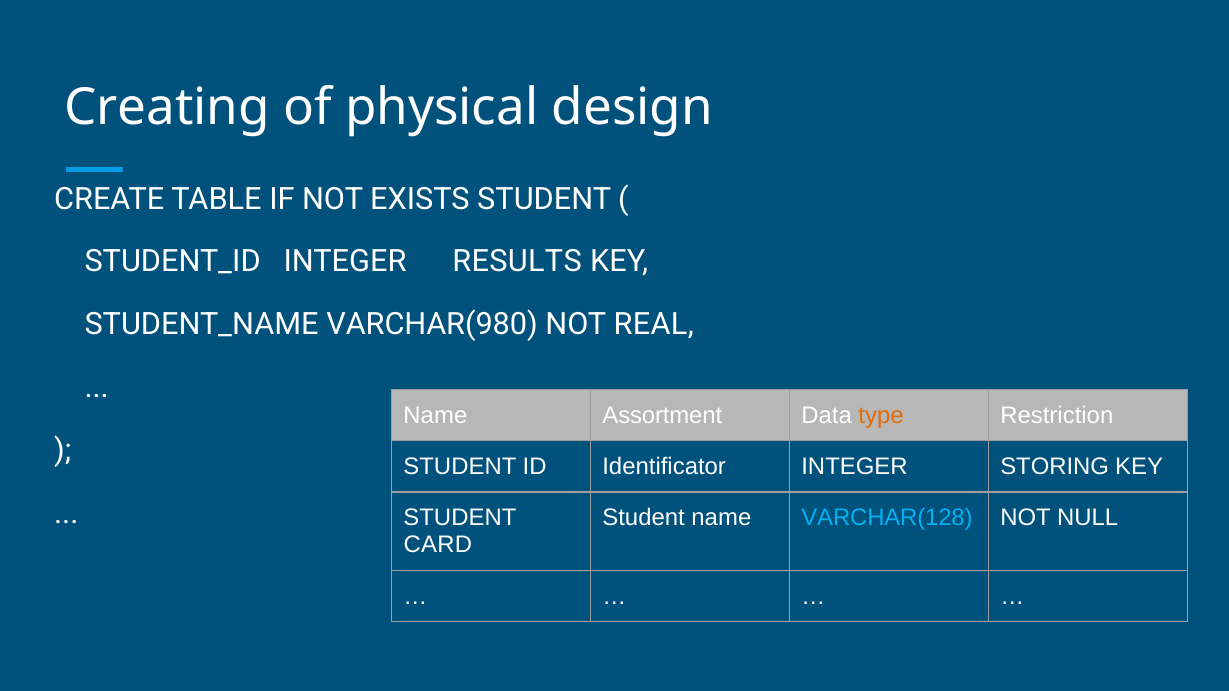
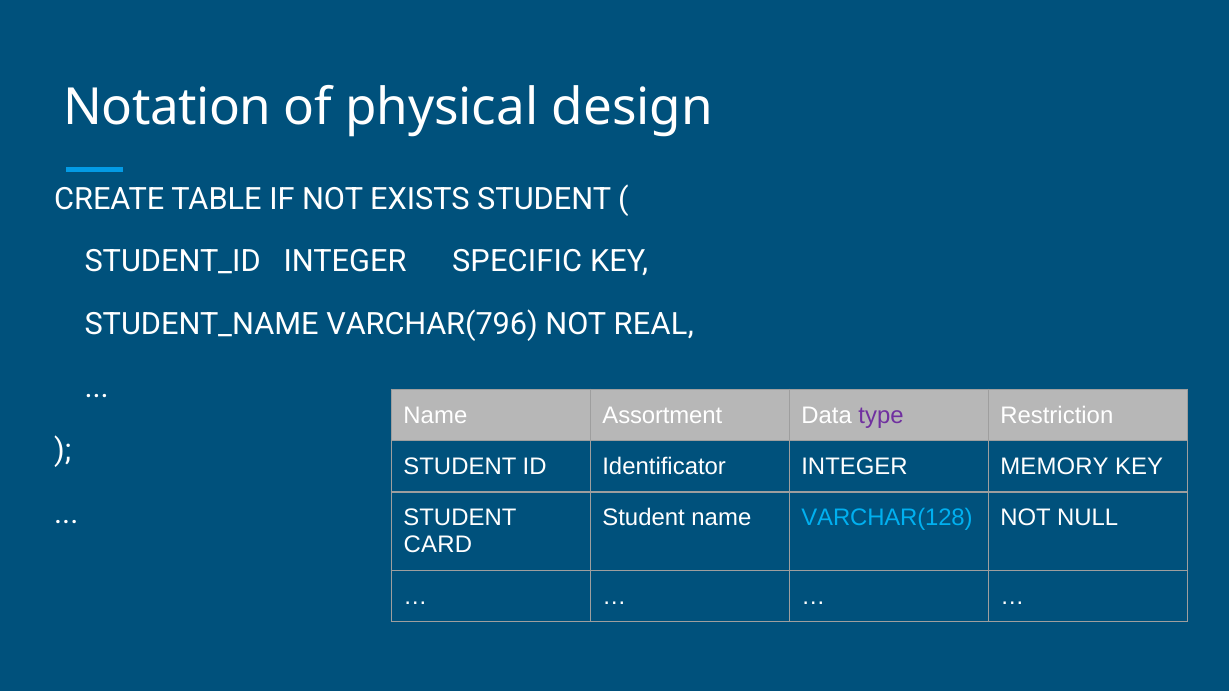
Creating: Creating -> Notation (167, 108)
RESULTS: RESULTS -> SPECIFIC (517, 262)
VARCHAR(980: VARCHAR(980 -> VARCHAR(796 (432, 325)
type colour: orange -> purple (881, 416)
STORING: STORING -> MEMORY (1055, 467)
